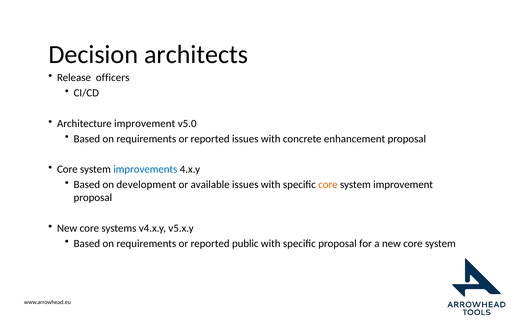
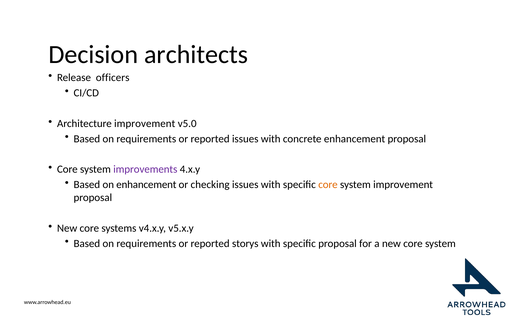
improvements colour: blue -> purple (145, 169)
on development: development -> enhancement (146, 185)
available: available -> checking (210, 185)
public: public -> storys (245, 243)
